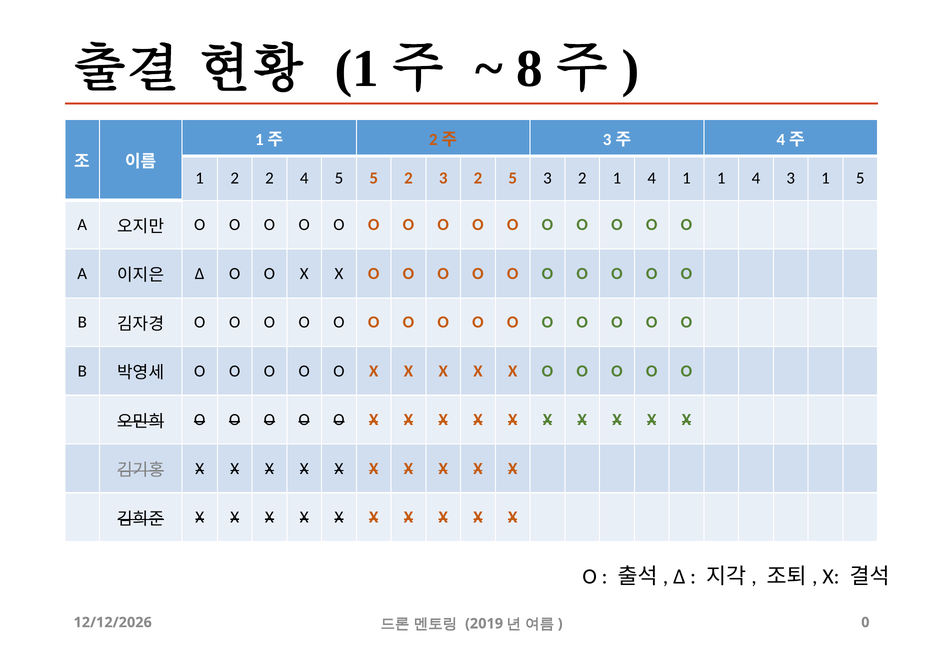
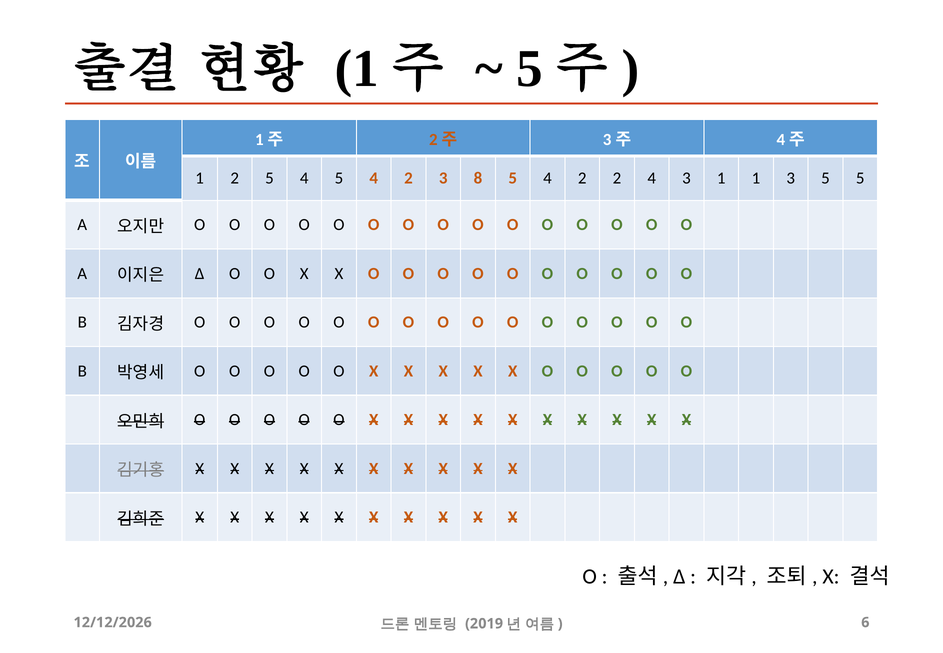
8: 8 -> 5 (529, 69)
2 2: 2 -> 5 (269, 178)
4 5 5: 5 -> 4 (374, 178)
2 3 2: 2 -> 8 (478, 178)
3: 3 -> 4 (547, 178)
2 1: 1 -> 2 (617, 178)
4 1: 1 -> 3 (686, 178)
4: 4 -> 1 (756, 178)
3 1: 1 -> 5 (825, 178)
0: 0 -> 6 (865, 622)
